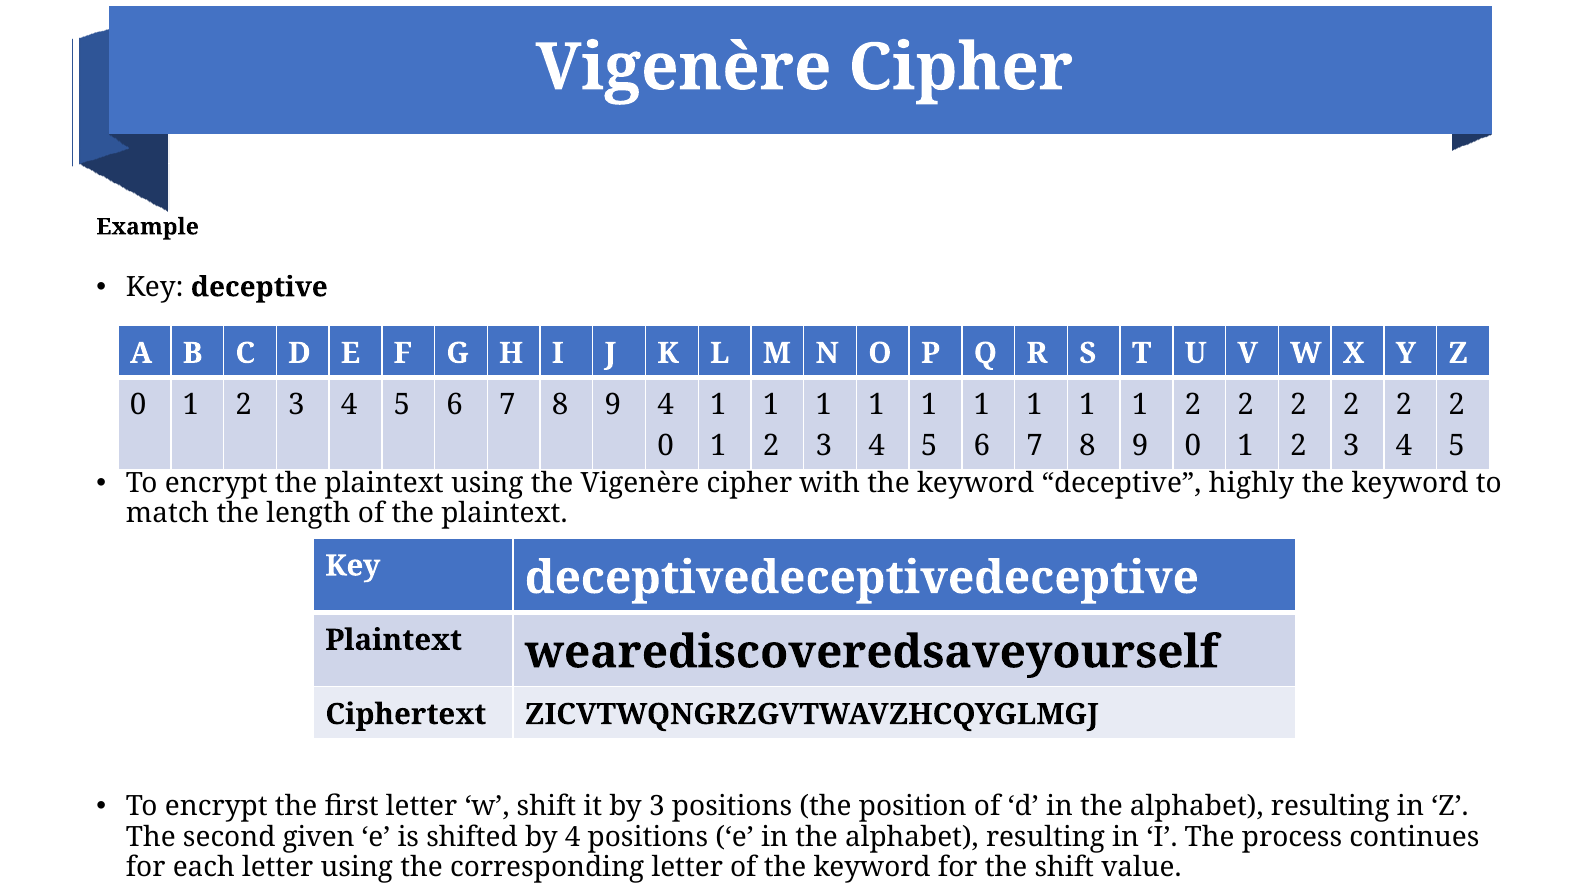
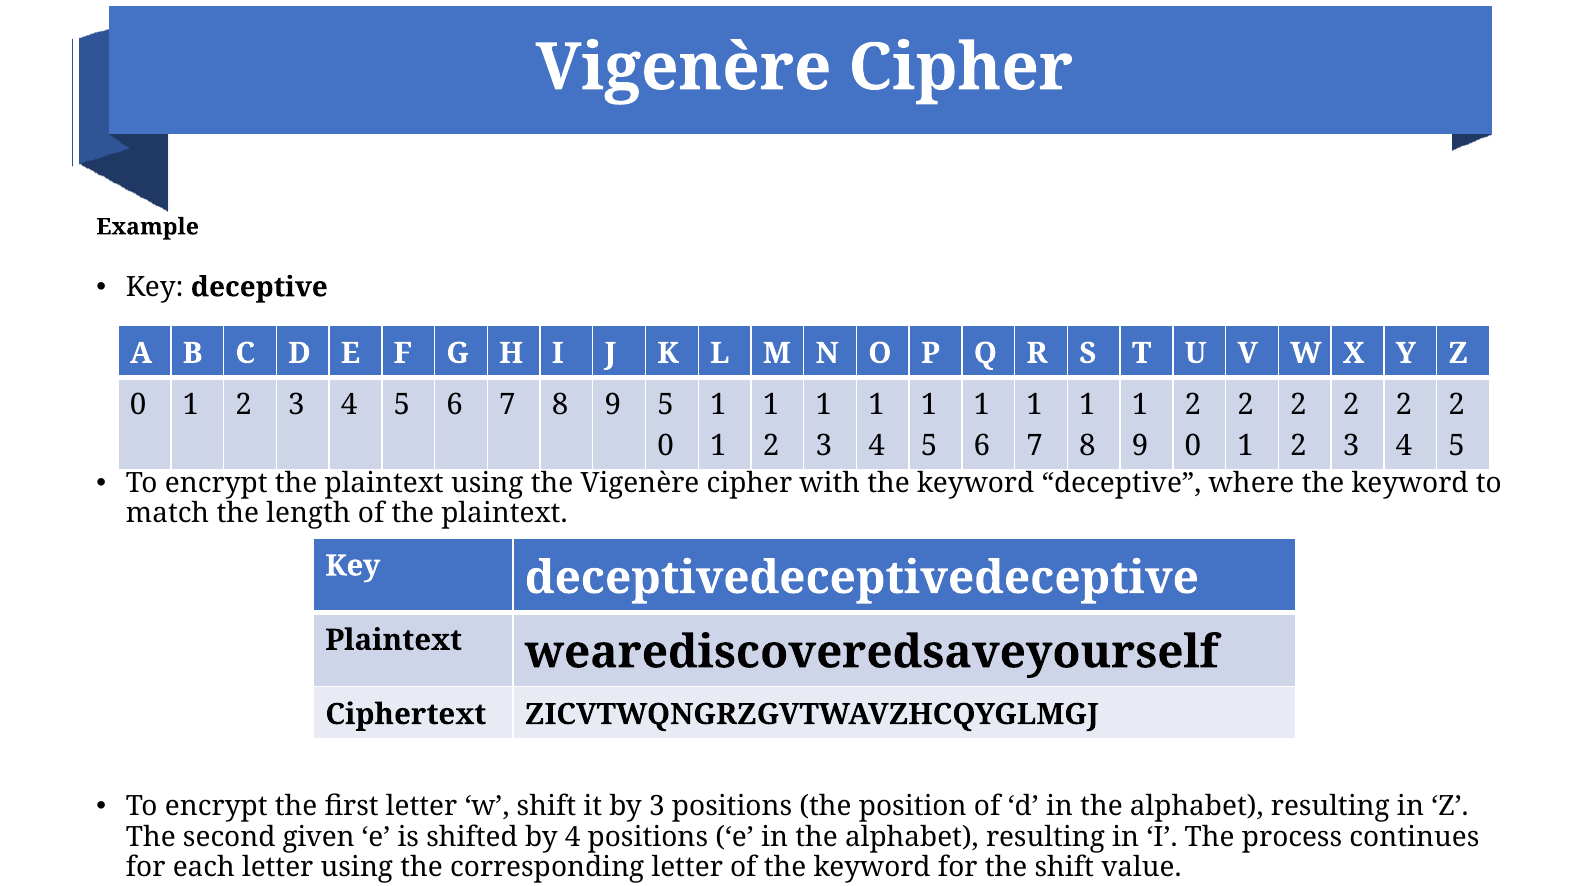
9 4: 4 -> 5 (666, 405)
highly: highly -> where (1252, 483)
